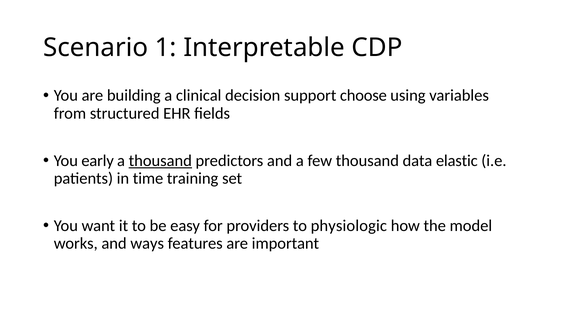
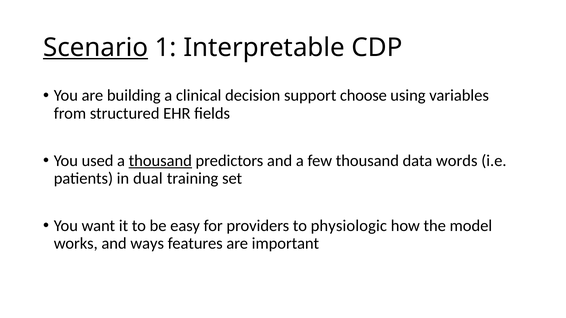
Scenario underline: none -> present (96, 48)
early: early -> used (98, 161)
elastic: elastic -> words (457, 161)
time: time -> dual (148, 179)
